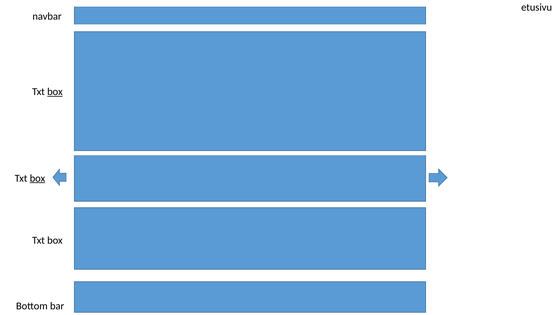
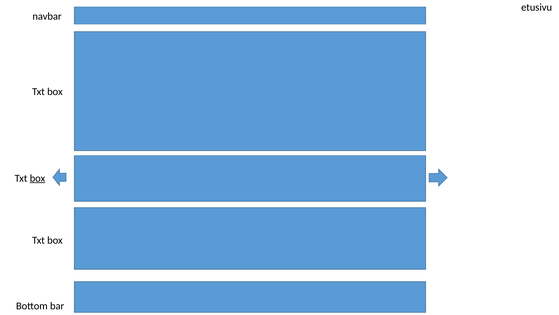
box underline: present -> none (55, 92)
